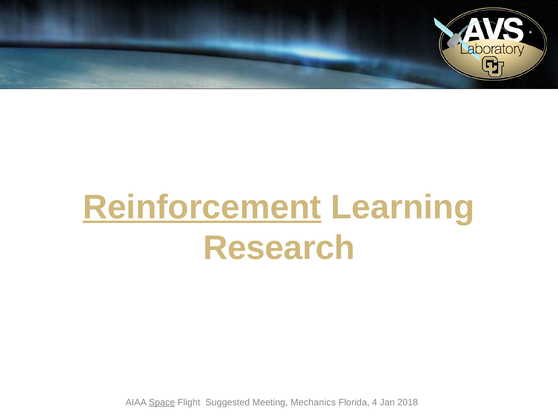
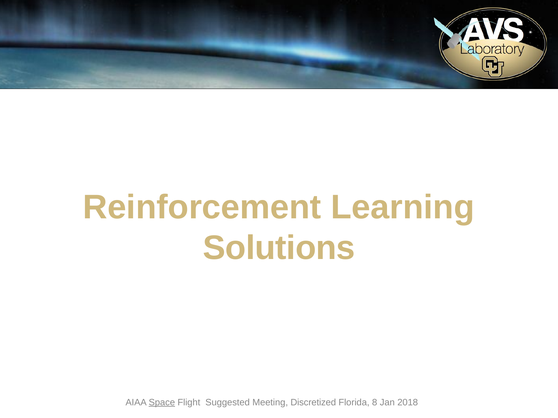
Reinforcement underline: present -> none (202, 207)
Research: Research -> Solutions (279, 248)
Mechanics: Mechanics -> Discretized (313, 403)
4: 4 -> 8 (375, 403)
